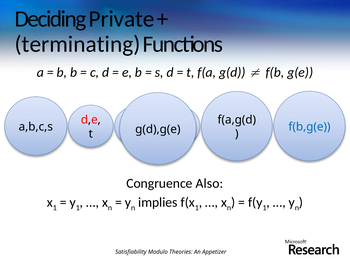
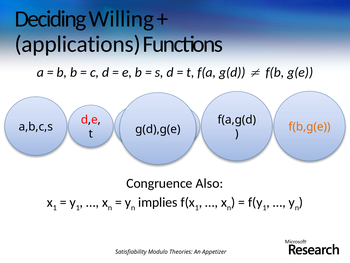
Private: Private -> Willing (121, 19)
terminating: terminating -> applications (78, 44)
f(b,g(e colour: blue -> orange (309, 127)
